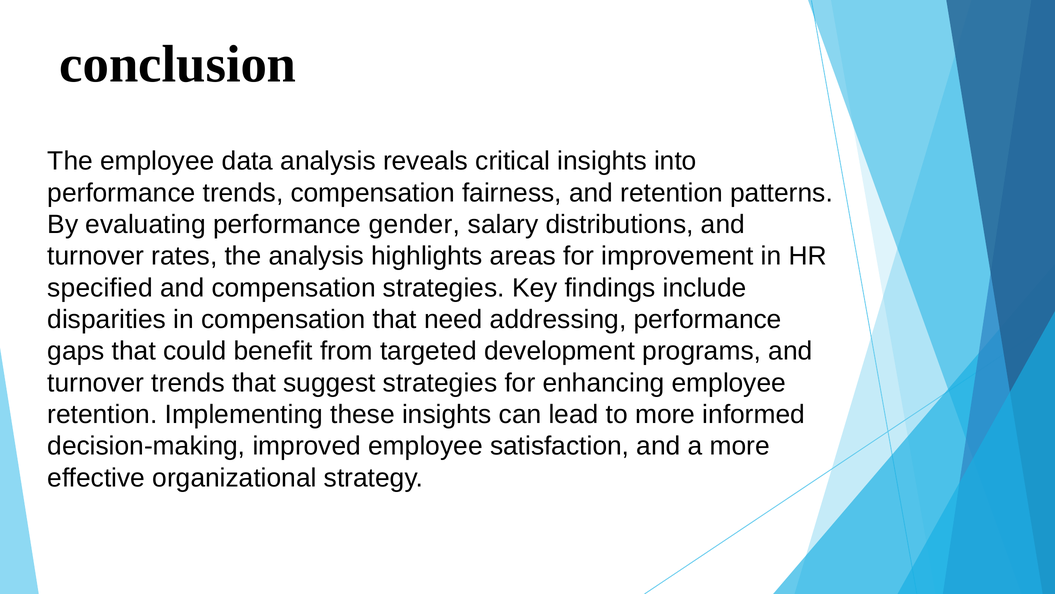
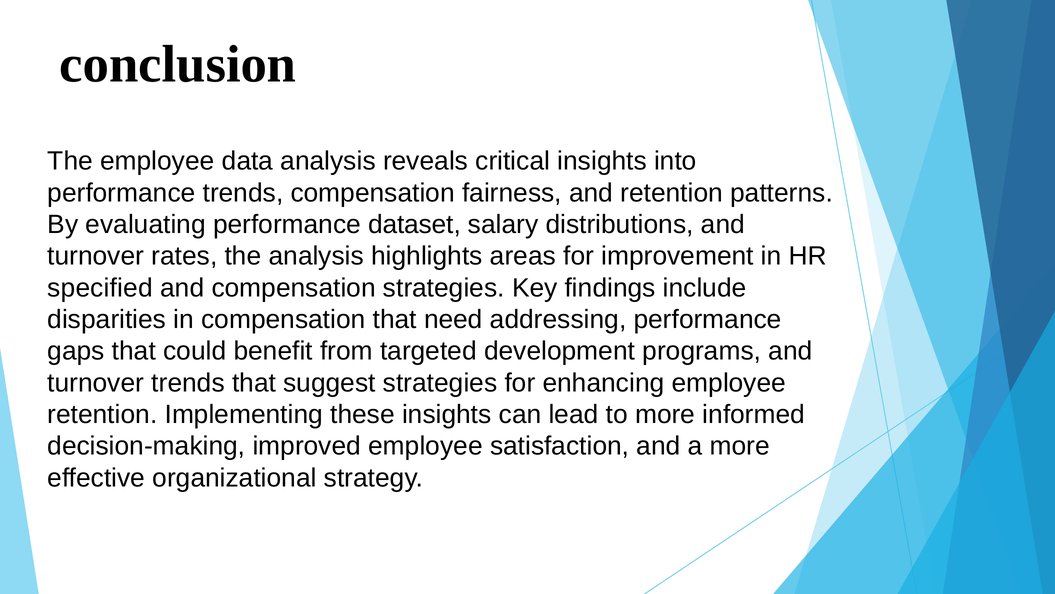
gender: gender -> dataset (415, 224)
